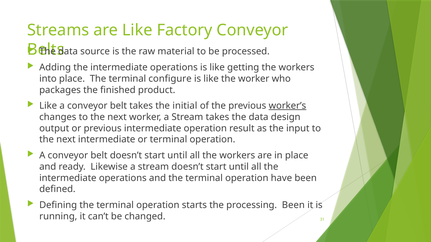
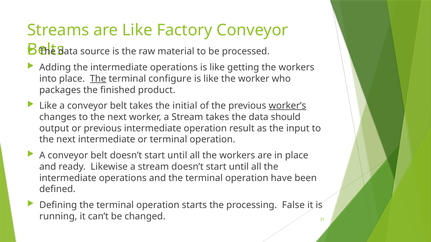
The underline: none -> present (98, 79)
design: design -> should (286, 117)
processing Been: Been -> False (293, 205)
